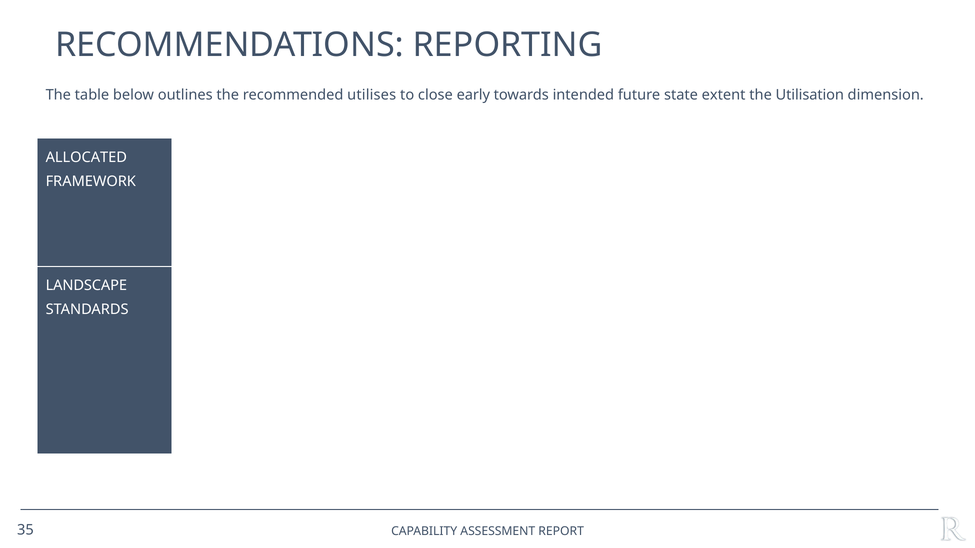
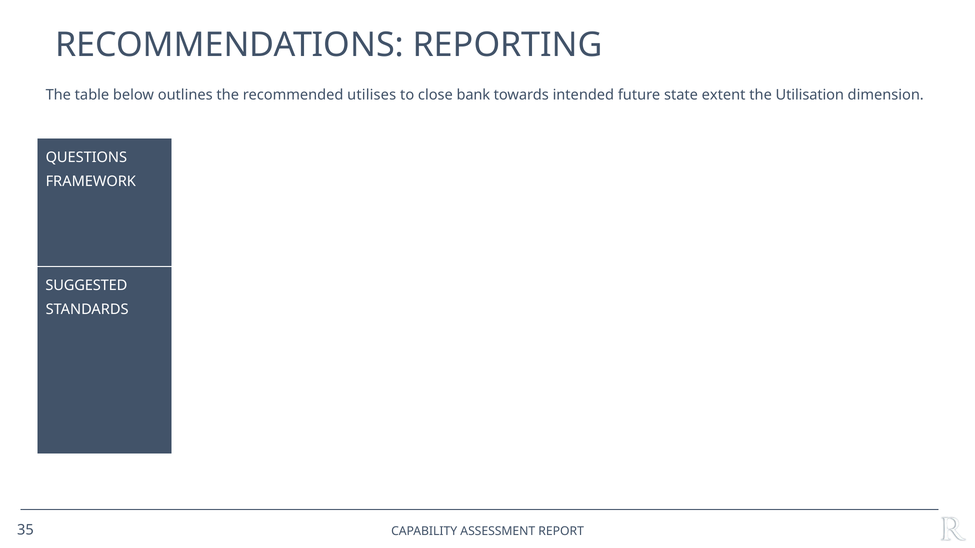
early: early -> bank (473, 95)
ALLOCATED: ALLOCATED -> QUESTIONS (86, 158)
LANDSCAPE: LANDSCAPE -> SUGGESTED (86, 286)
